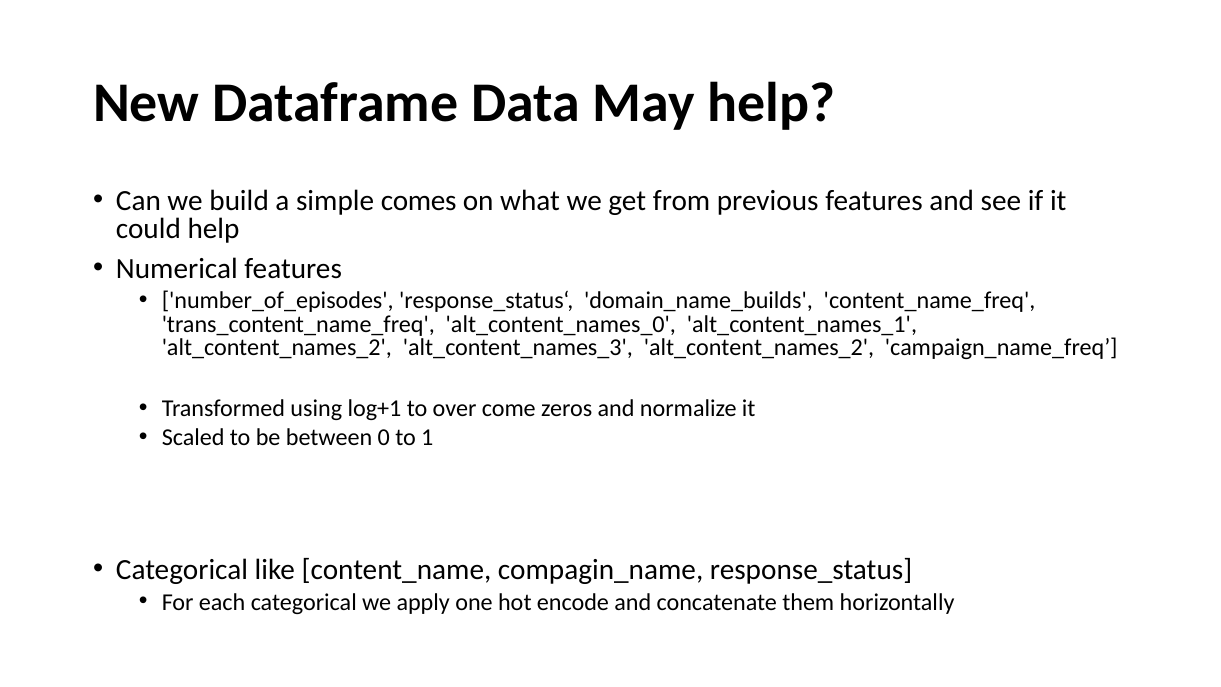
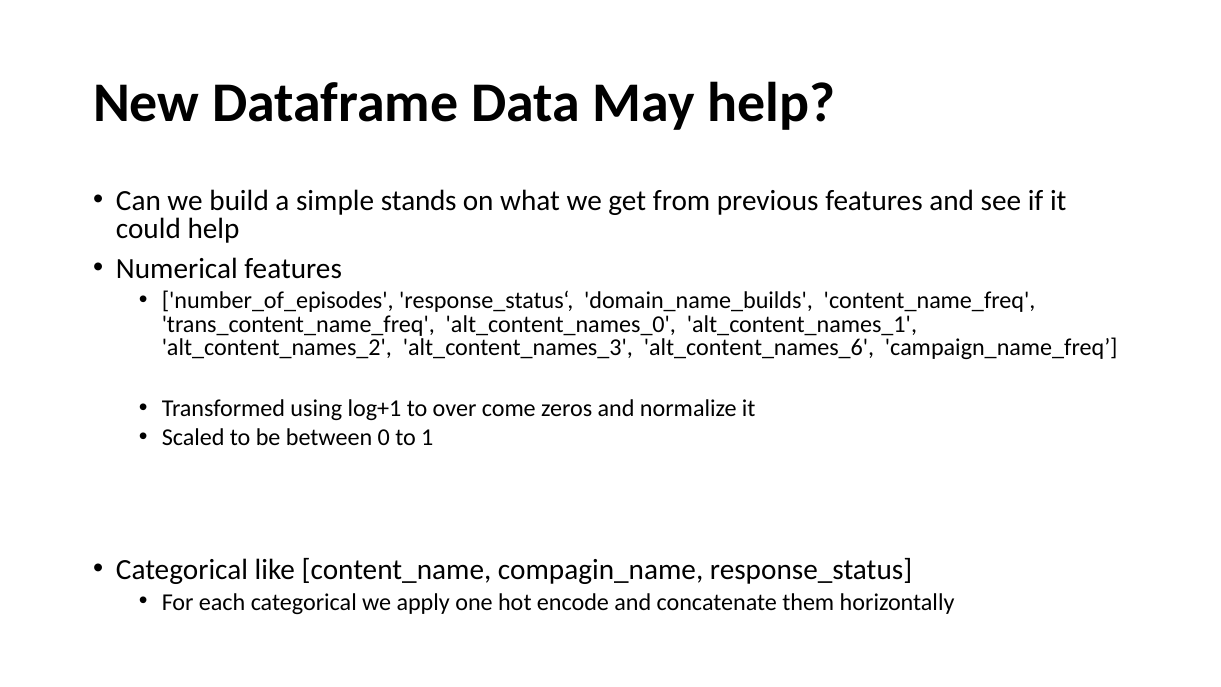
comes: comes -> stands (419, 201)
alt_content_names_3 alt_content_names_2: alt_content_names_2 -> alt_content_names_6 (759, 348)
